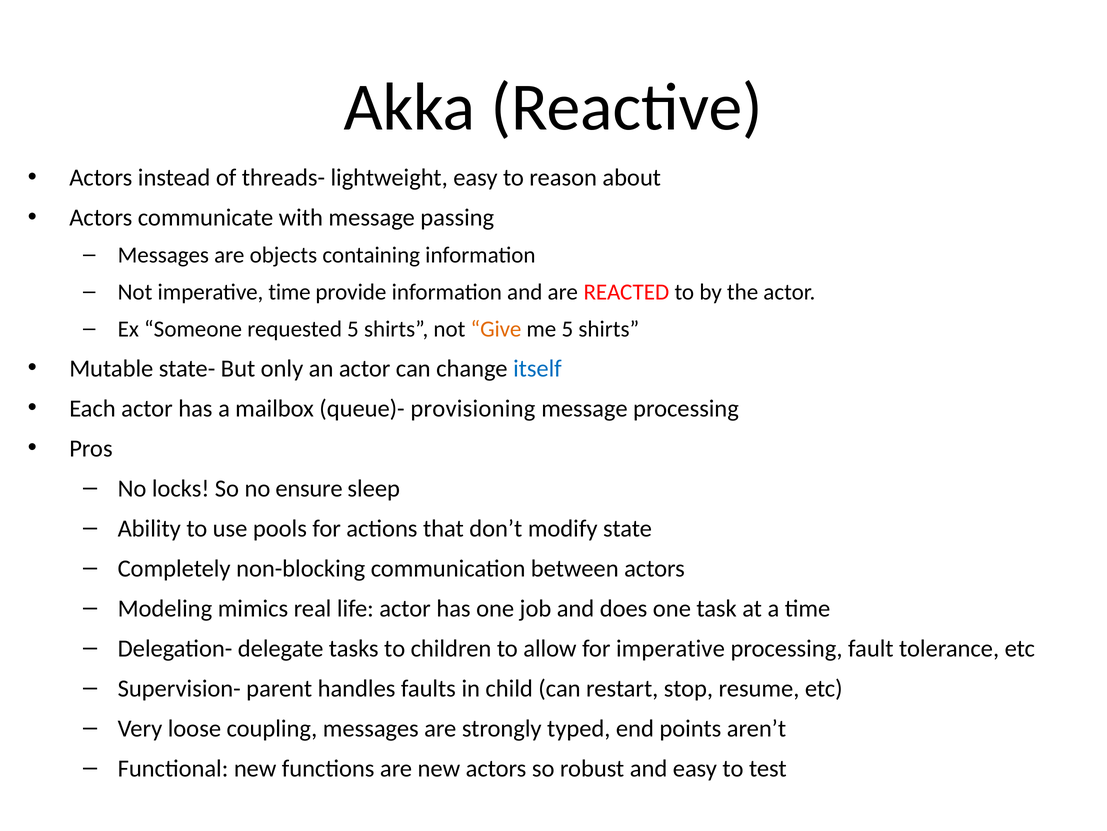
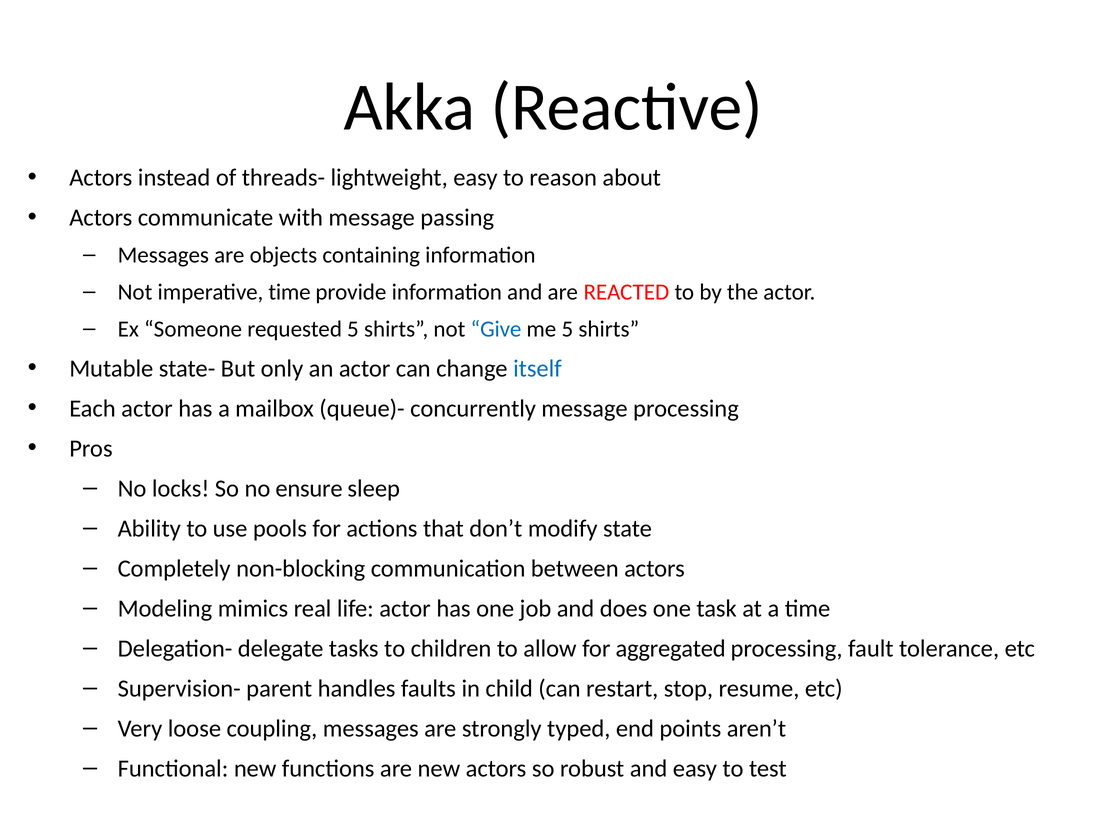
Give colour: orange -> blue (496, 329)
provisioning: provisioning -> concurrently (473, 408)
for imperative: imperative -> aggregated (671, 648)
